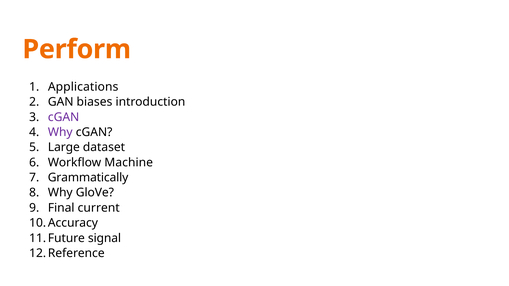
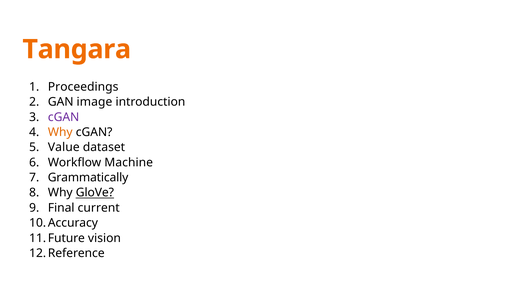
Perform: Perform -> Tangara (77, 49)
Applications: Applications -> Proceedings (83, 87)
biases: biases -> image (94, 102)
Why colour: purple -> orange (60, 132)
Large: Large -> Value (64, 147)
GloVe underline: none -> present (95, 193)
signal: signal -> vision (104, 238)
